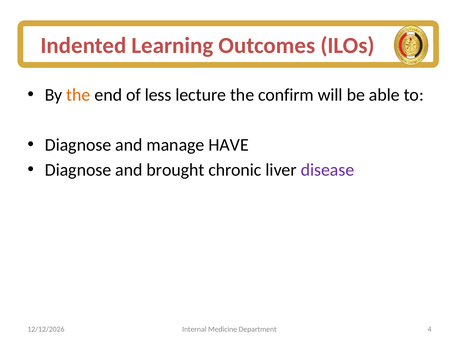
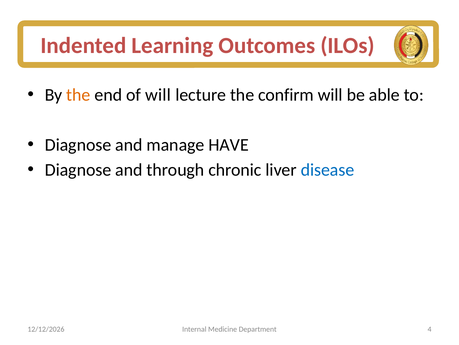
of less: less -> will (158, 95)
brought: brought -> through (175, 170)
disease colour: purple -> blue (328, 170)
